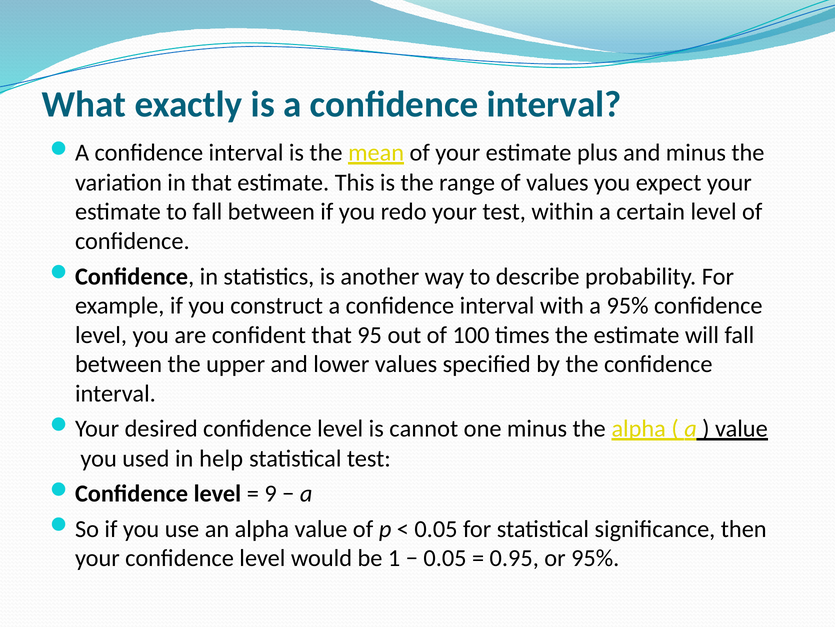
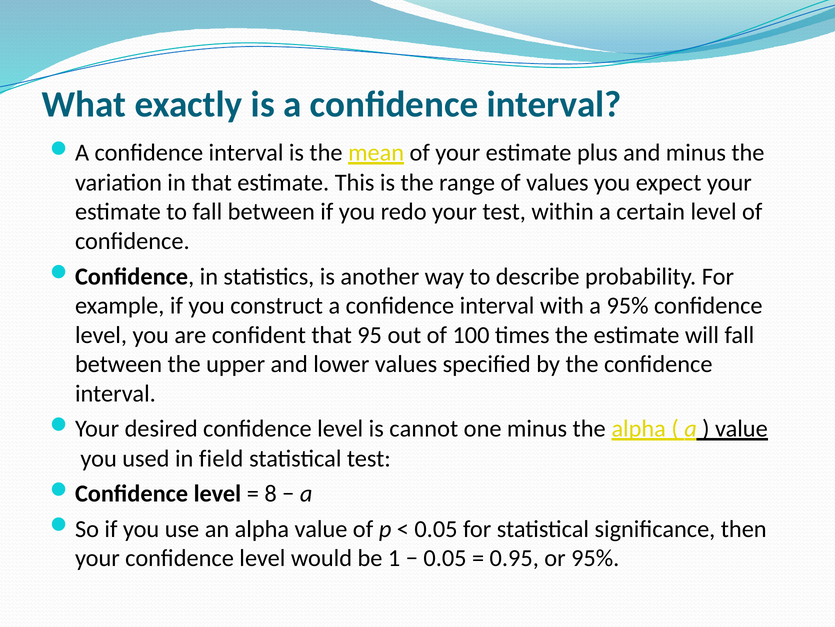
help: help -> field (221, 458)
9: 9 -> 8 (271, 493)
